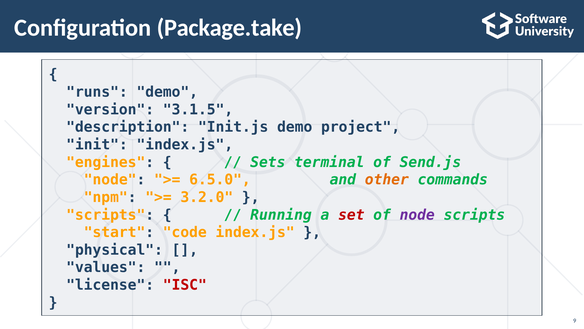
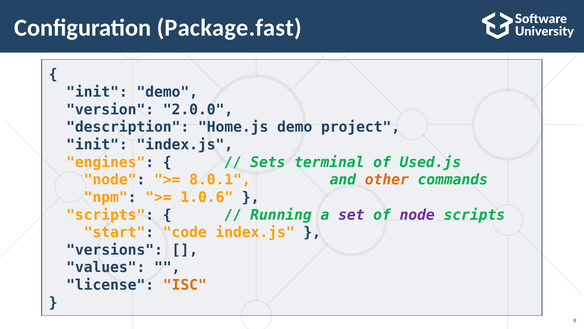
Package.take: Package.take -> Package.fast (229, 28)
runs: runs -> init (97, 92)
3.1.5: 3.1.5 -> 2.0.0 (198, 109)
Init.js: Init.js -> Home.js (233, 127)
Send.js: Send.js -> Used.js (430, 162)
6.5.0: 6.5.0 -> 8.0.1 (220, 179)
3.2.0: 3.2.0 -> 1.0.6 (207, 197)
set colour: red -> purple (351, 215)
physical: physical -> versions (115, 250)
ISC colour: red -> orange (185, 285)
